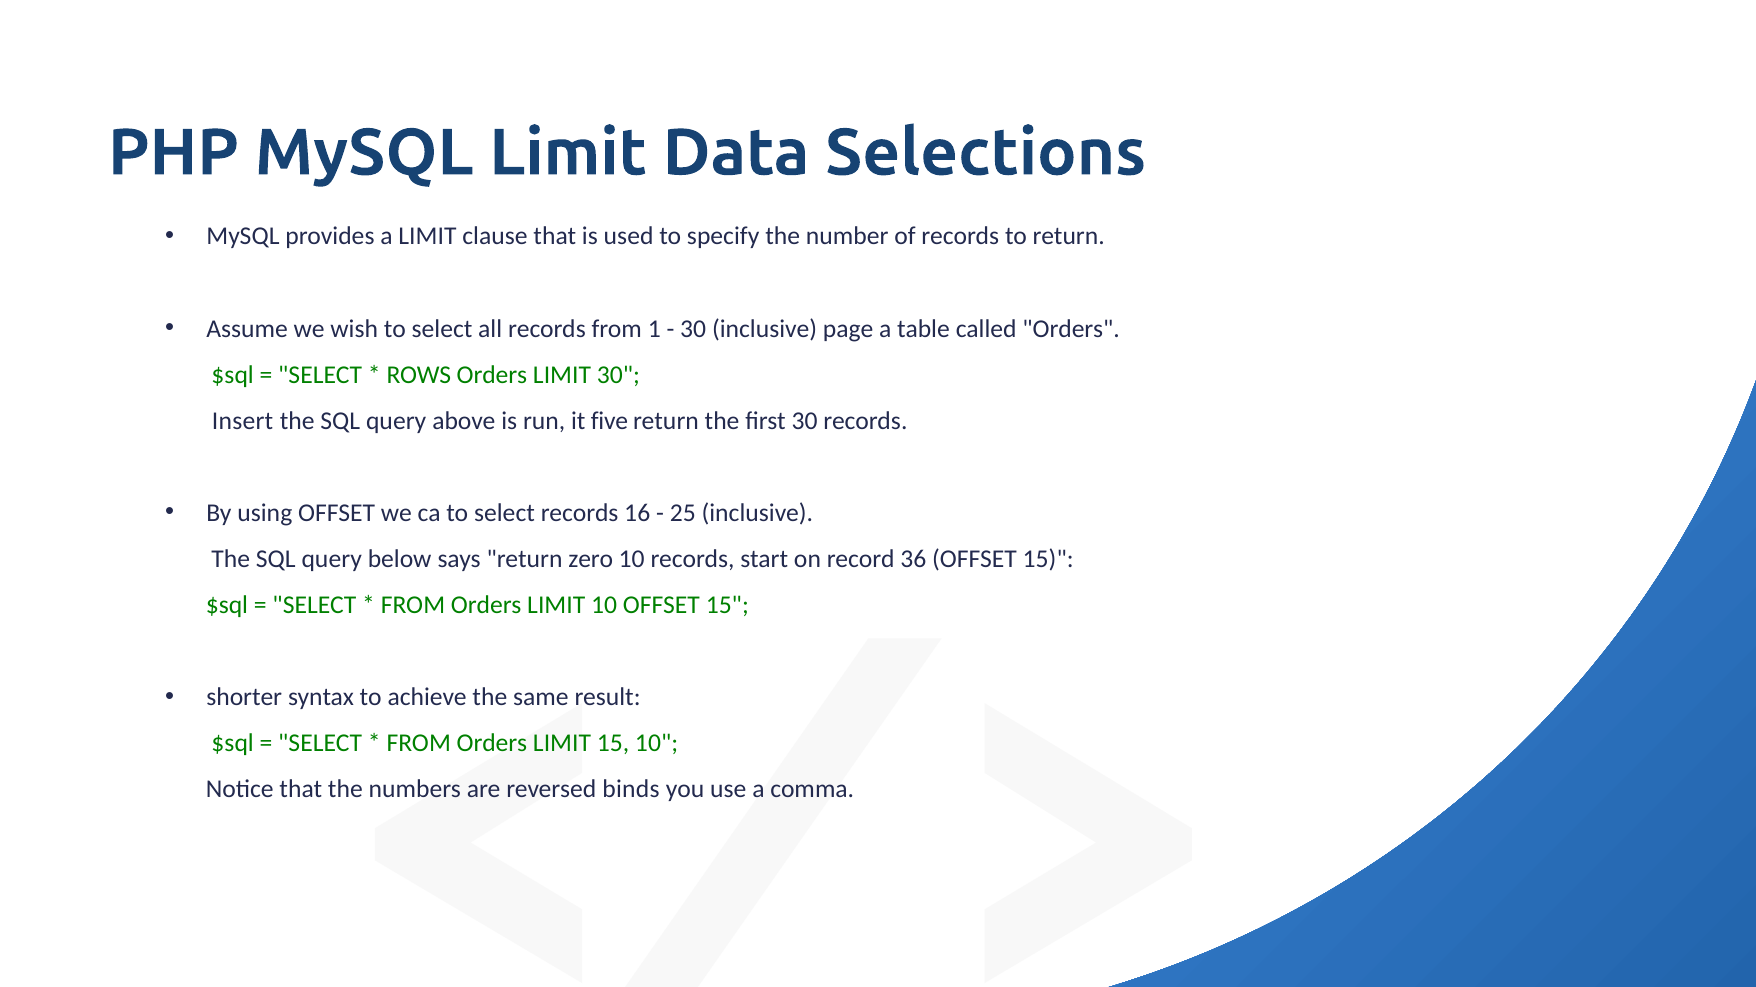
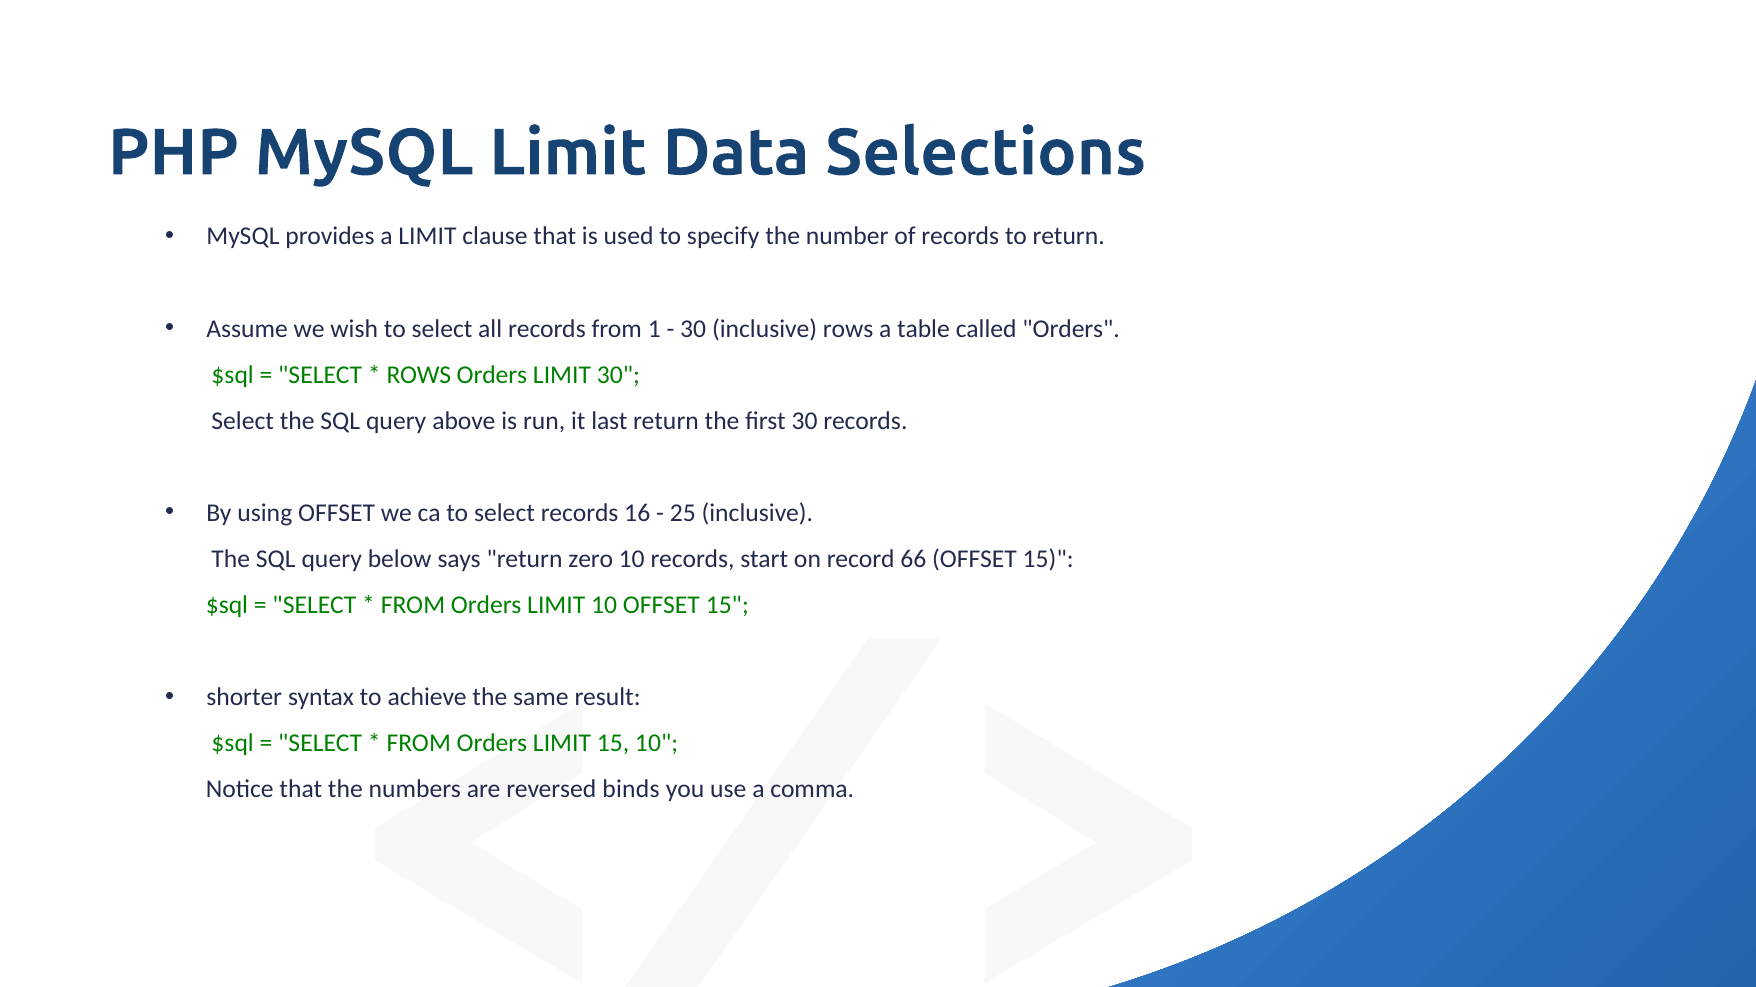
inclusive page: page -> rows (848, 329)
Insert: Insert -> Select (243, 421)
five: five -> last (609, 421)
36: 36 -> 66 (913, 559)
